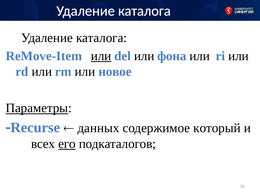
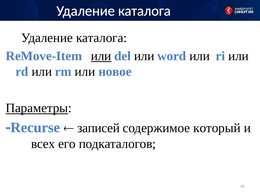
фона: фона -> word (172, 56)
данных: данных -> записей (99, 128)
его underline: present -> none (67, 144)
